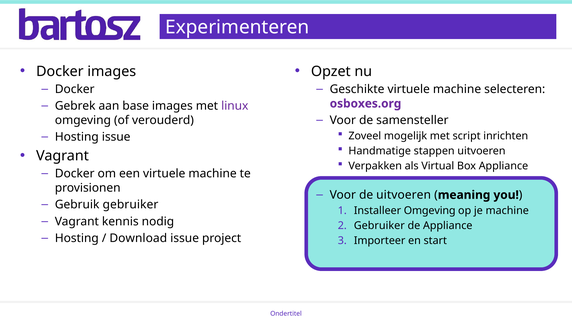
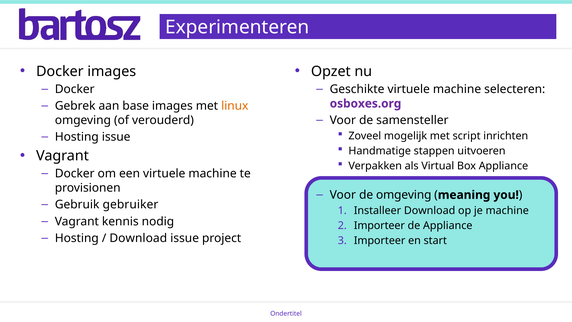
linux colour: purple -> orange (235, 106)
de uitvoeren: uitvoeren -> omgeving (404, 195)
Installeer Omgeving: Omgeving -> Download (430, 210)
Gebruiker: Gebruiker -> Importeer (379, 225)
